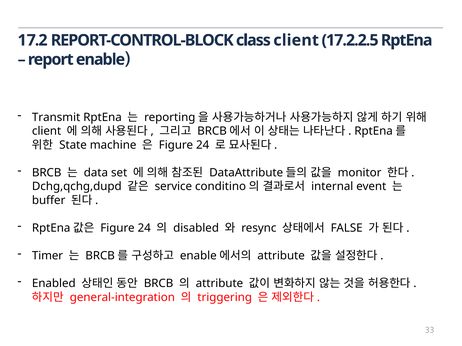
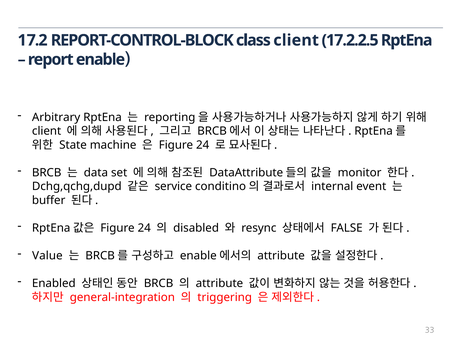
Transmit: Transmit -> Arbitrary (56, 117)
Timer: Timer -> Value (47, 256)
